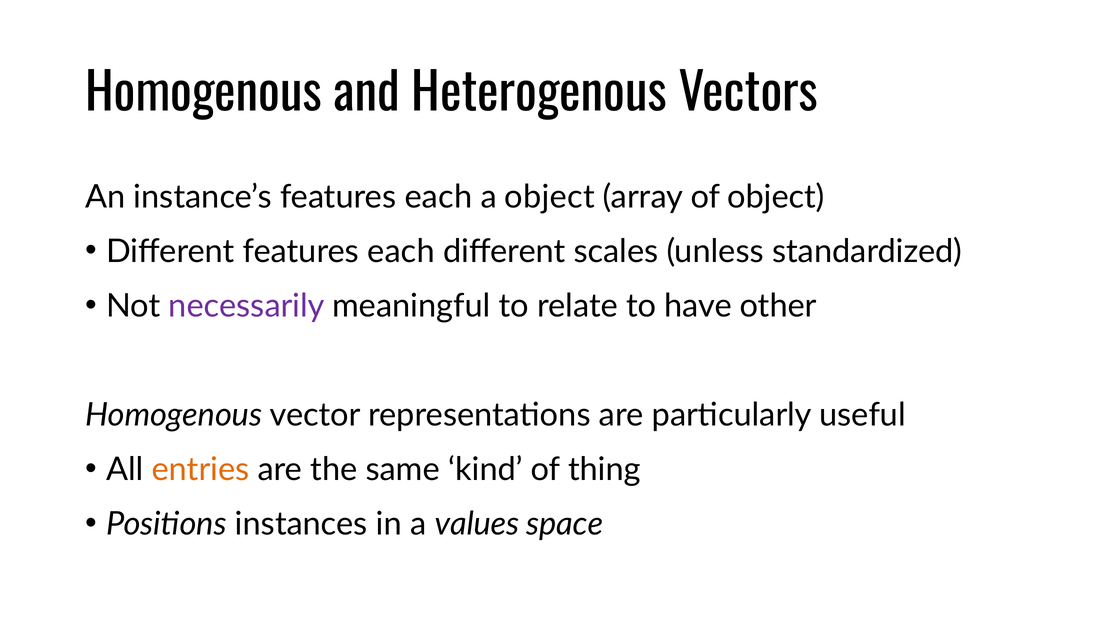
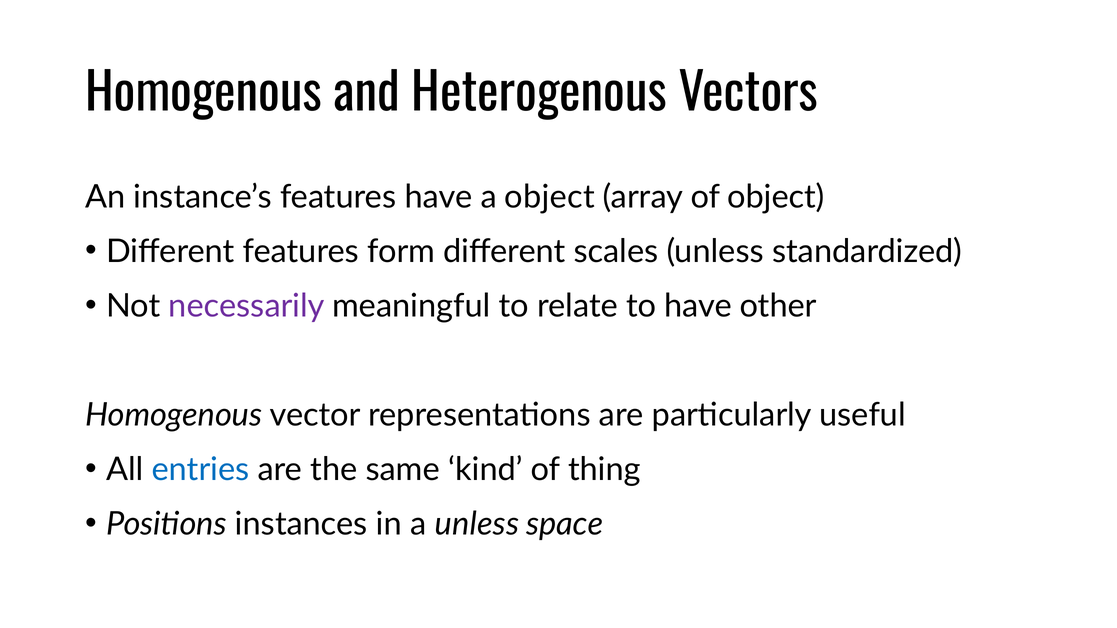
instance’s features each: each -> have (439, 197)
Different features each: each -> form (401, 252)
entries colour: orange -> blue (201, 470)
a values: values -> unless (477, 524)
